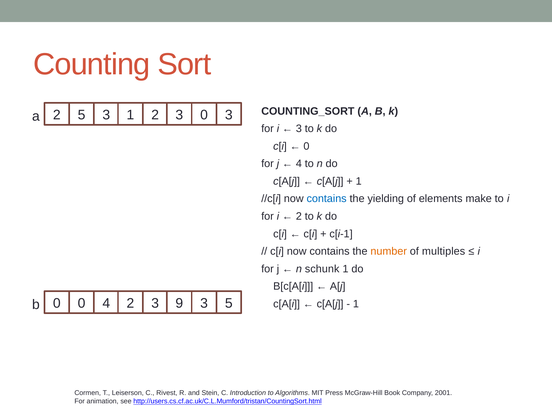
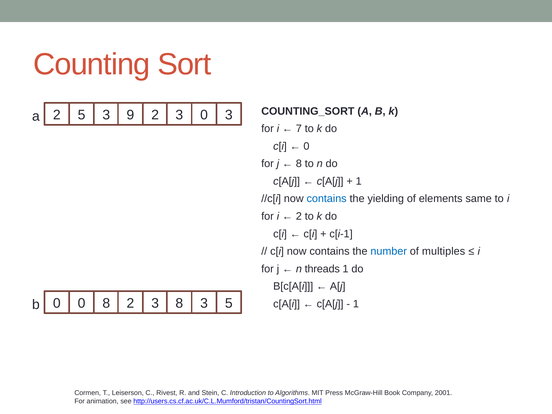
3 1: 1 -> 9 (130, 115)
3: 3 -> 7 (299, 129)
4: 4 -> 8 (299, 164)
make: make -> same (479, 199)
number colour: orange -> blue (389, 251)
schunk: schunk -> threads (322, 269)
0 4: 4 -> 8 (106, 303)
3 9: 9 -> 8 (179, 303)
